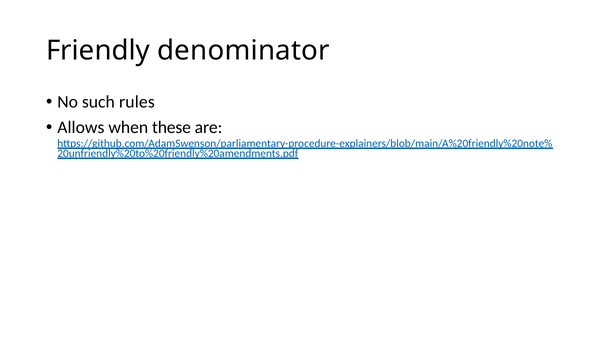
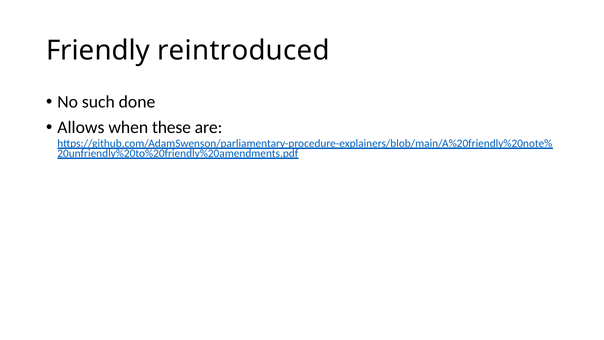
denominator: denominator -> reintroduced (243, 51)
rules: rules -> done (137, 102)
